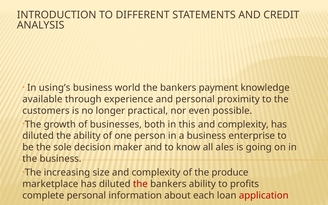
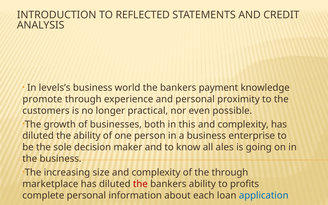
DIFFERENT: DIFFERENT -> REFLECTED (143, 15)
using’s: using’s -> levels’s (55, 88)
available: available -> promote (42, 99)
the produce: produce -> through (230, 172)
application colour: red -> blue (264, 195)
